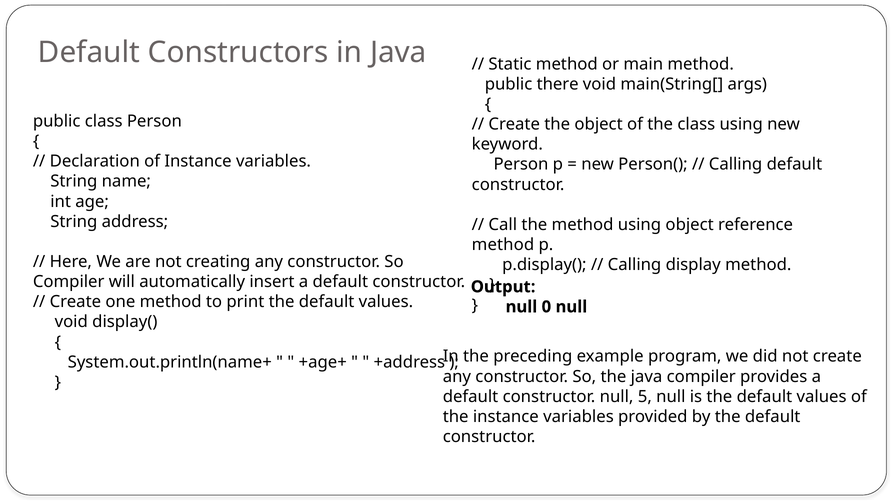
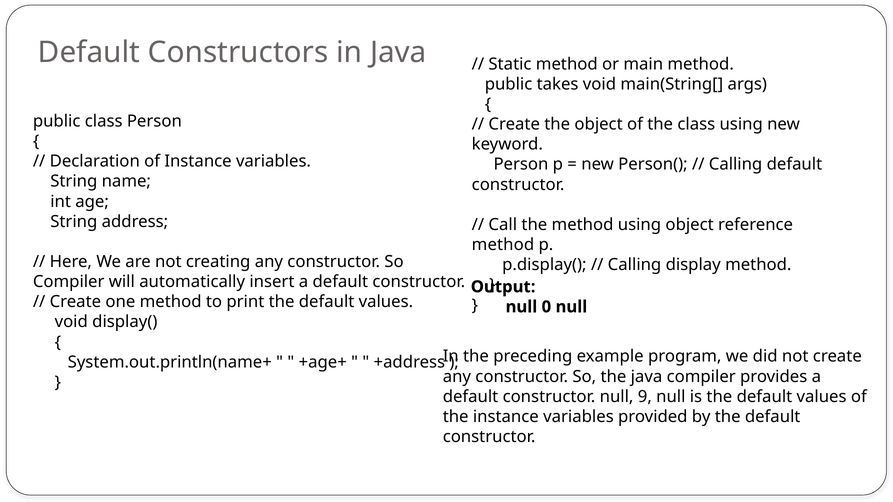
there: there -> takes (558, 84)
5: 5 -> 9 (645, 397)
